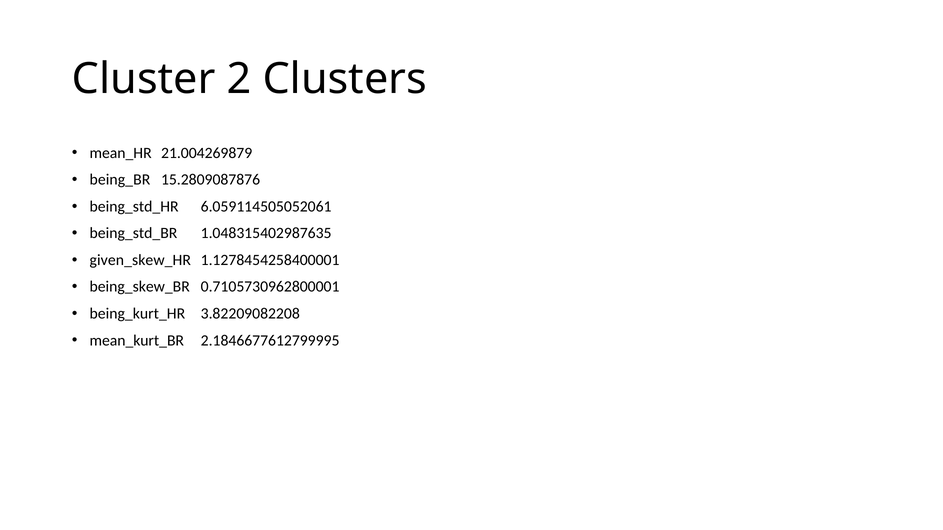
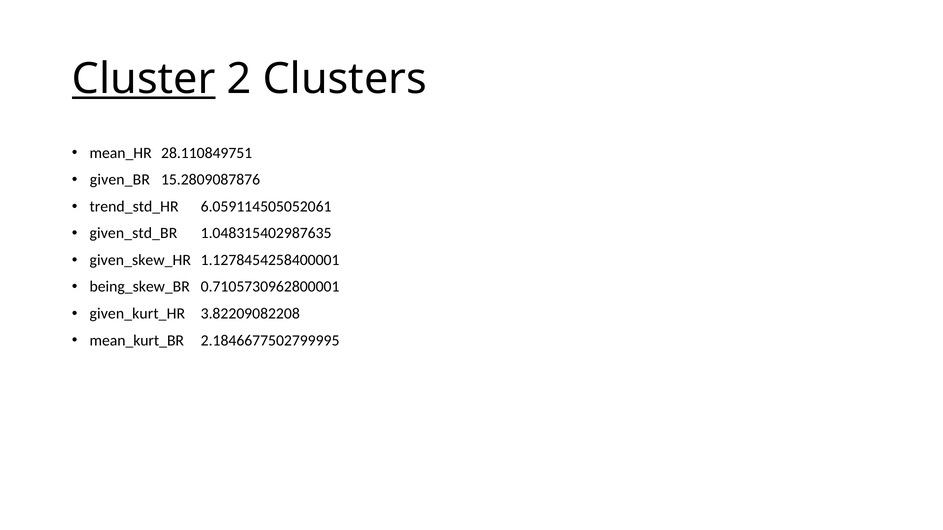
Cluster underline: none -> present (144, 79)
21.004269879: 21.004269879 -> 28.110849751 (207, 153)
being_BR: being_BR -> given_BR (120, 180)
being_std_HR: being_std_HR -> trend_std_HR (134, 207)
being_std_BR: being_std_BR -> given_std_BR (133, 233)
being_kurt_HR: being_kurt_HR -> given_kurt_HR (137, 314)
2.1846677612799995: 2.1846677612799995 -> 2.1846677502799995 (270, 341)
